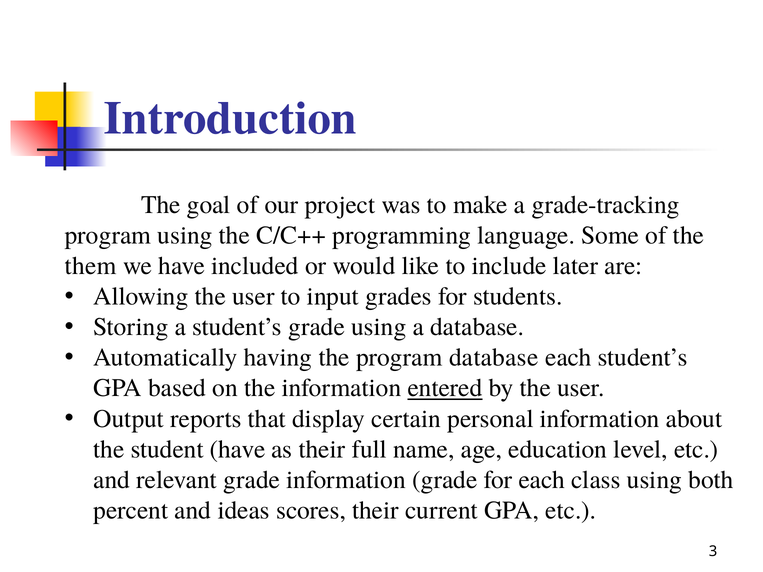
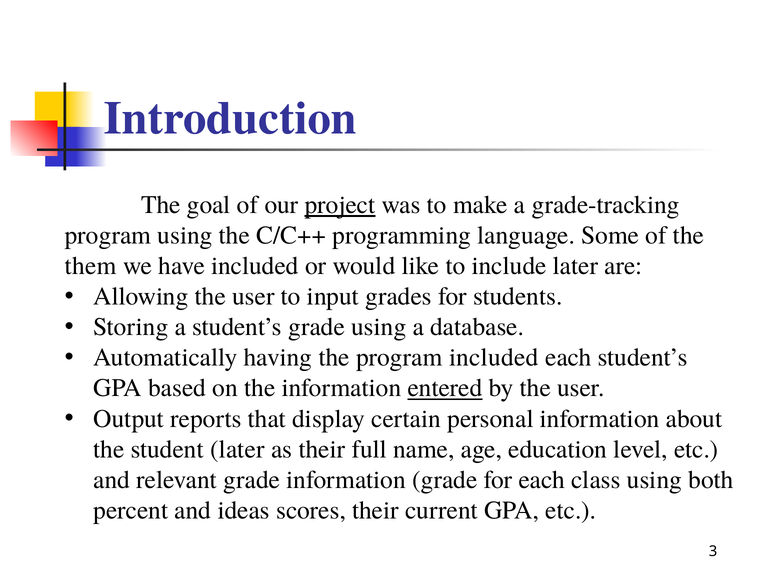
project underline: none -> present (340, 205)
program database: database -> included (494, 358)
student have: have -> later (237, 449)
